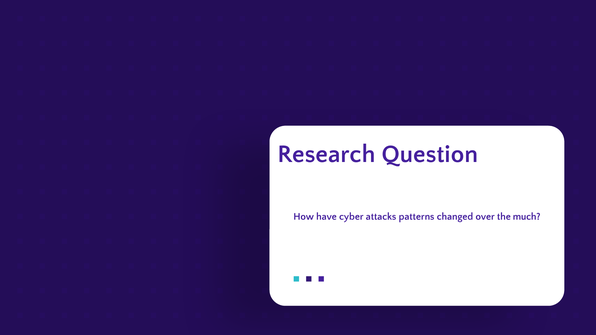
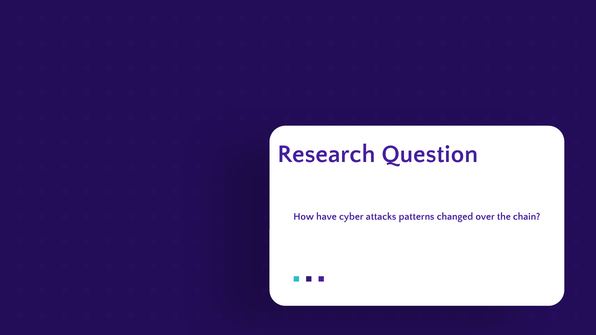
much: much -> chain (527, 217)
